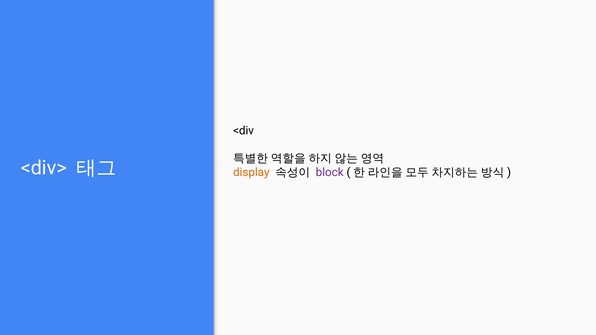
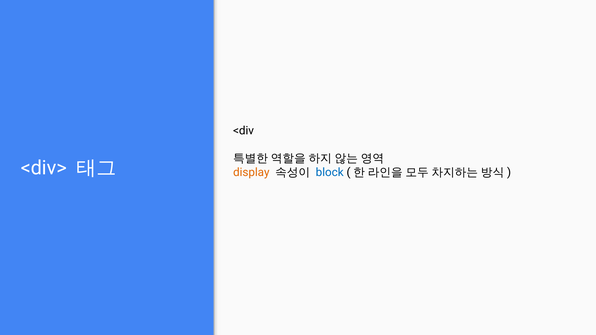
block colour: purple -> blue (330, 172)
